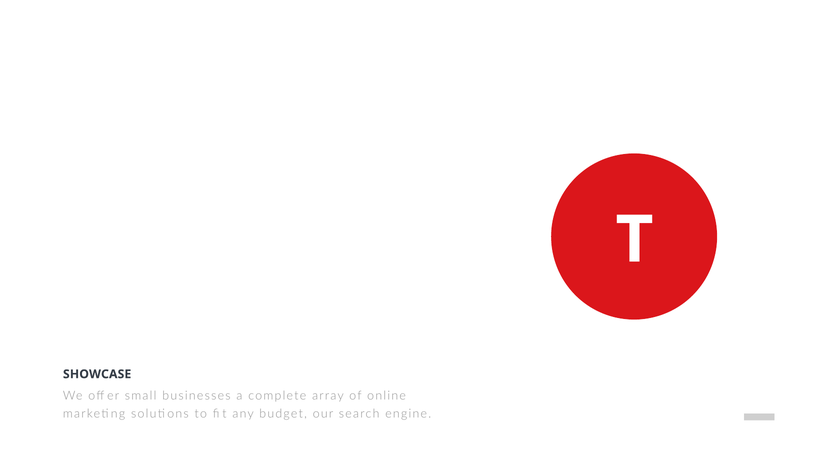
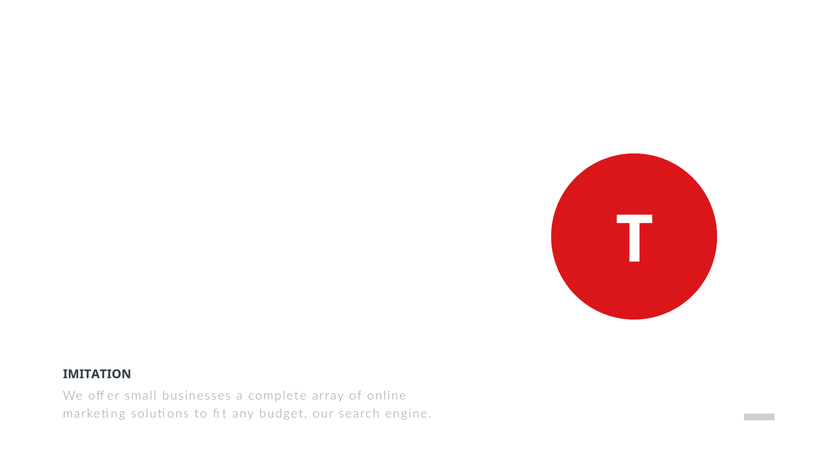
SHOWCASE: SHOWCASE -> IMITATION (97, 374)
